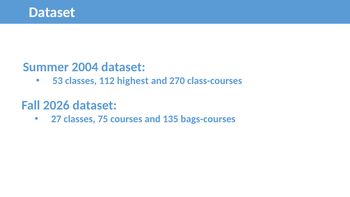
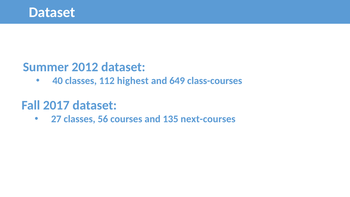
2004: 2004 -> 2012 (85, 67)
53: 53 -> 40 (58, 81)
270: 270 -> 649 (177, 81)
2026: 2026 -> 2017 (56, 105)
75: 75 -> 56 (103, 119)
bags-courses: bags-courses -> next-courses (208, 119)
